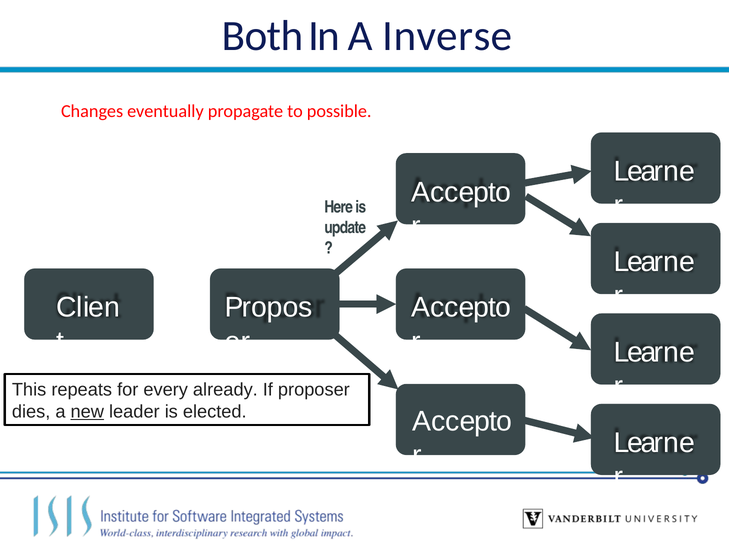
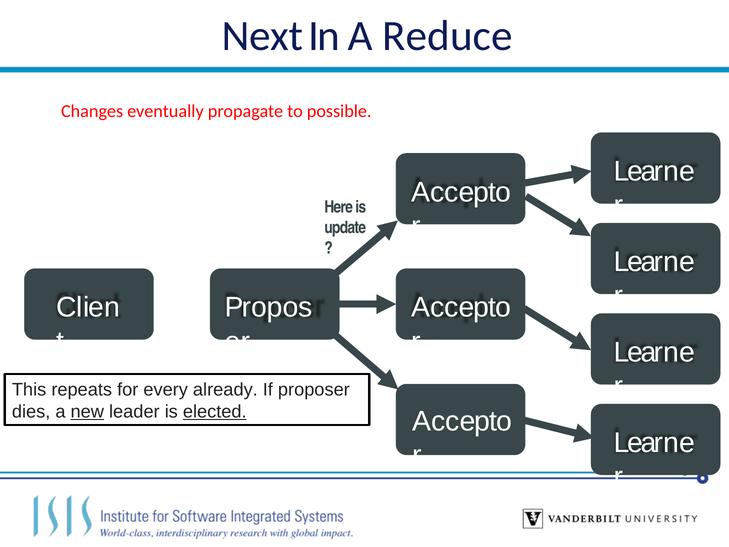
Both: Both -> Next (263, 36)
Inverse: Inverse -> Reduce (447, 36)
elected underline: none -> present (215, 412)
